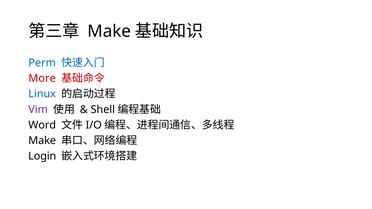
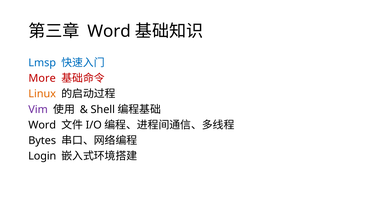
Make: Make -> Word (109, 31)
Perm: Perm -> Lmsp (42, 63)
Linux colour: blue -> orange (42, 94)
Make: Make -> Bytes (42, 141)
